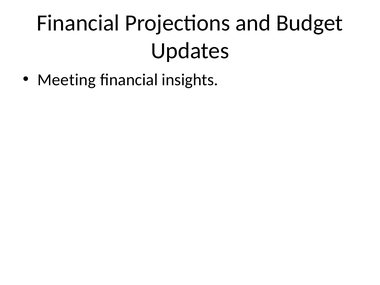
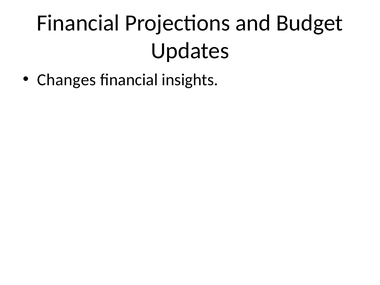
Meeting: Meeting -> Changes (67, 80)
